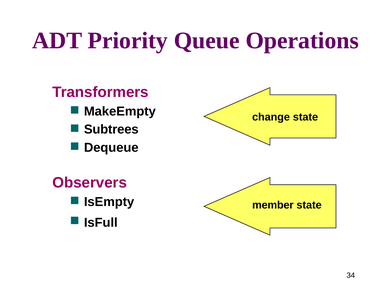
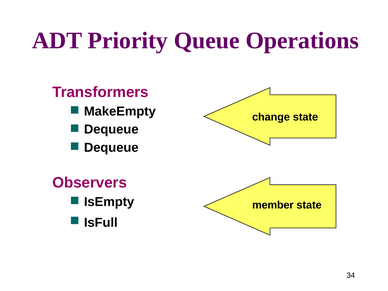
Subtrees: Subtrees -> Dequeue (111, 129)
